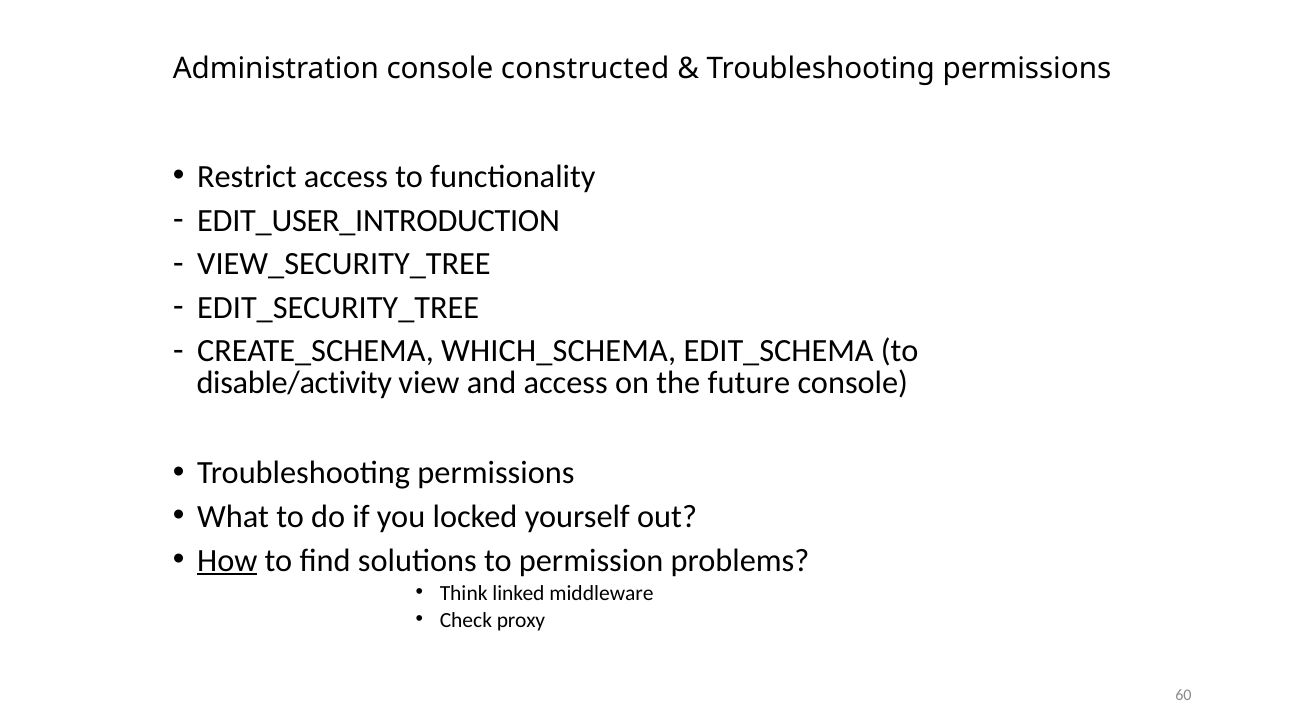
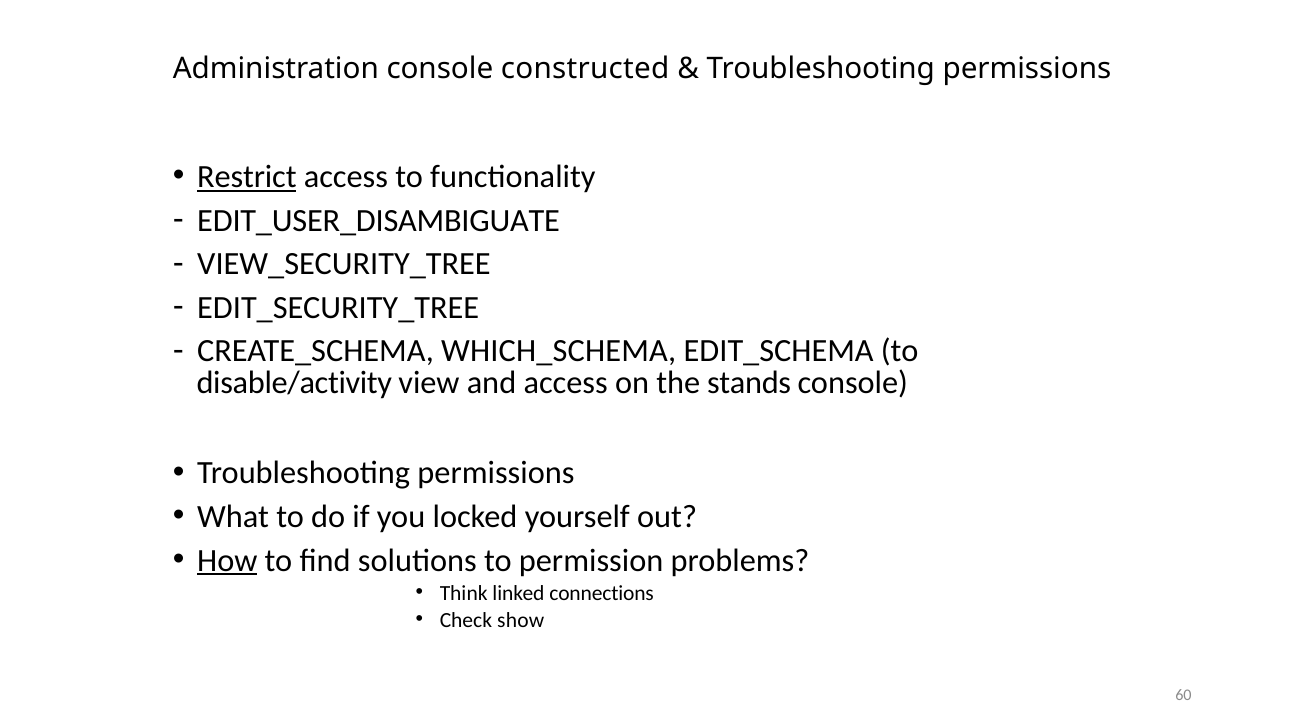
Restrict underline: none -> present (247, 177)
EDIT_USER_INTRODUCTION: EDIT_USER_INTRODUCTION -> EDIT_USER_DISAMBIGUATE (379, 220)
future: future -> stands (749, 383)
middleware: middleware -> connections (602, 593)
proxy: proxy -> show (521, 620)
